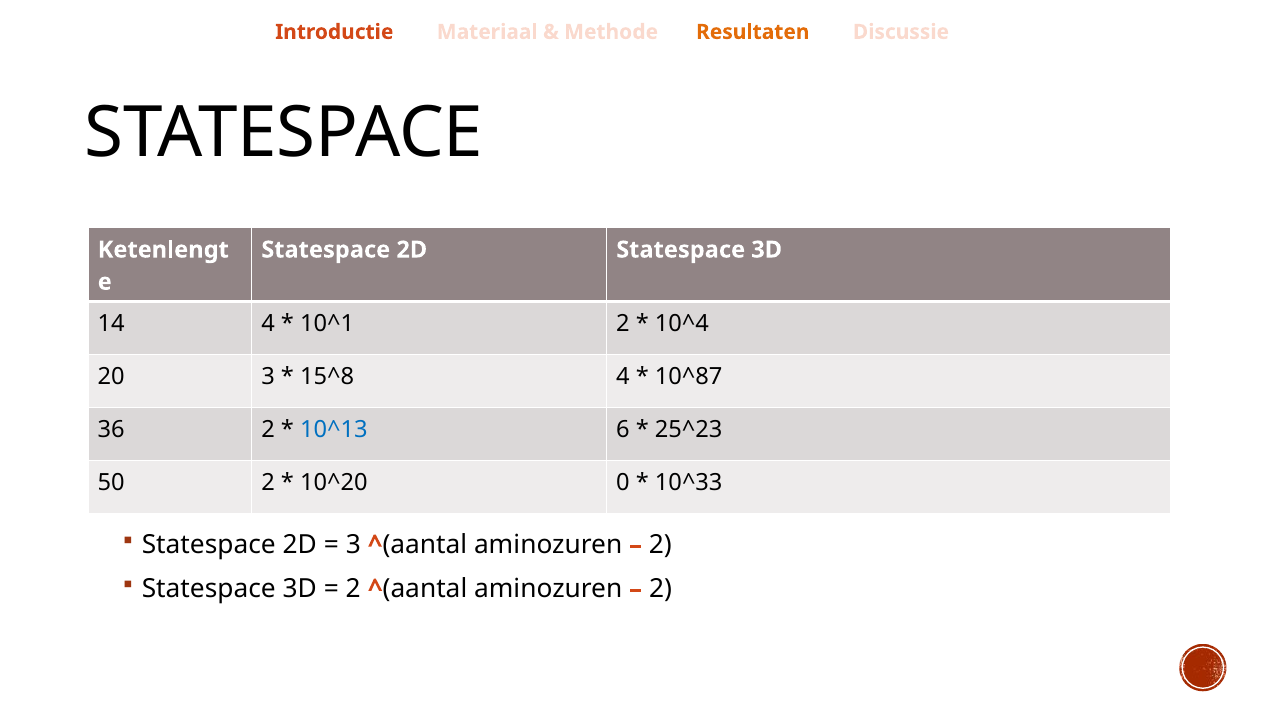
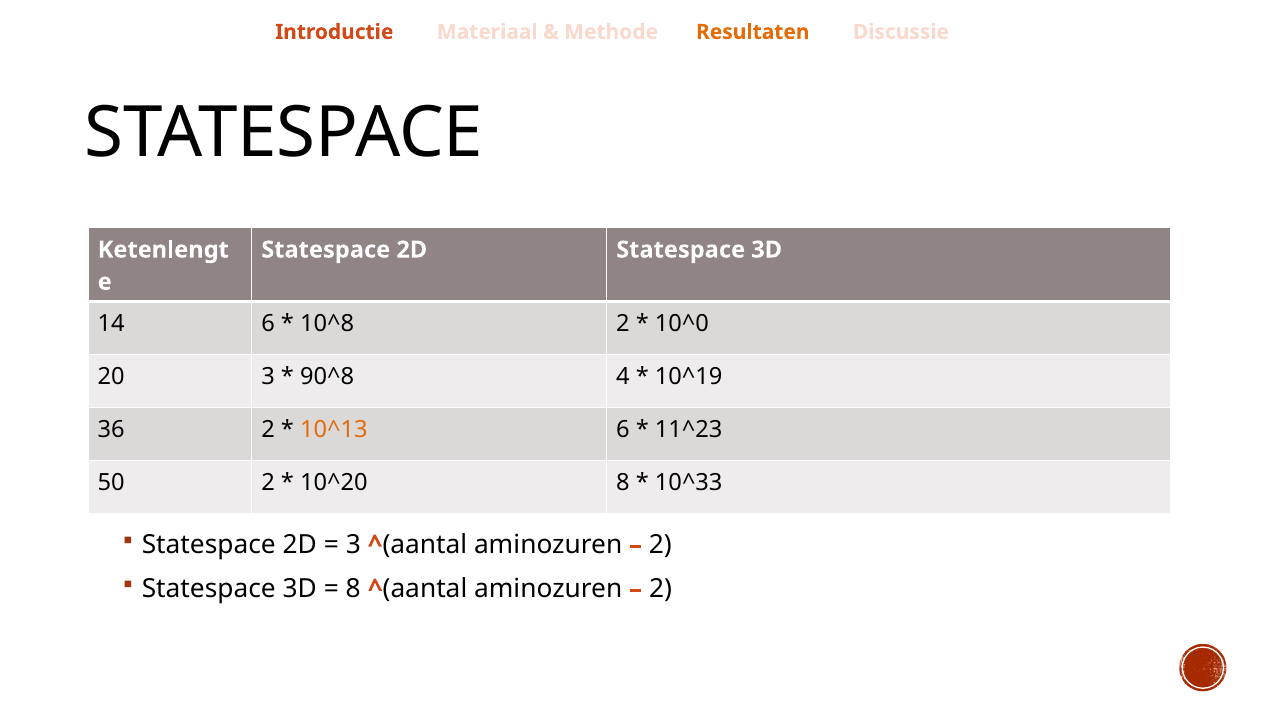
14 4: 4 -> 6 (268, 324)
10^1: 10^1 -> 10^8 (327, 324)
10^4: 10^4 -> 10^0 (682, 324)
15^8: 15^8 -> 90^8 (327, 377)
10^87: 10^87 -> 10^19 (689, 377)
10^13 colour: blue -> orange (334, 430)
25^23: 25^23 -> 11^23 (689, 430)
10^20 0: 0 -> 8 (623, 483)
2: 2 -> 8 (353, 589)
